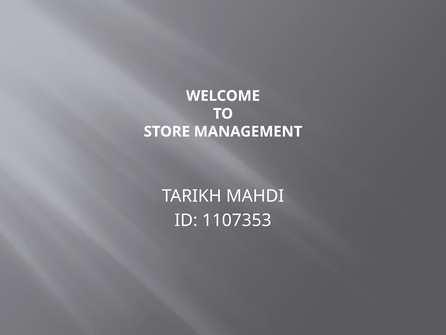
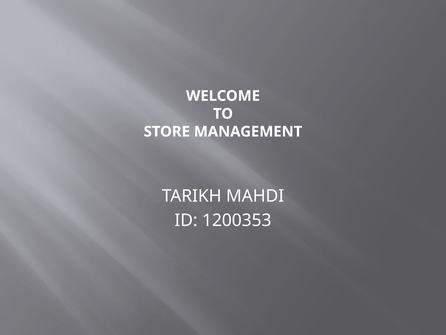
1107353: 1107353 -> 1200353 (237, 220)
